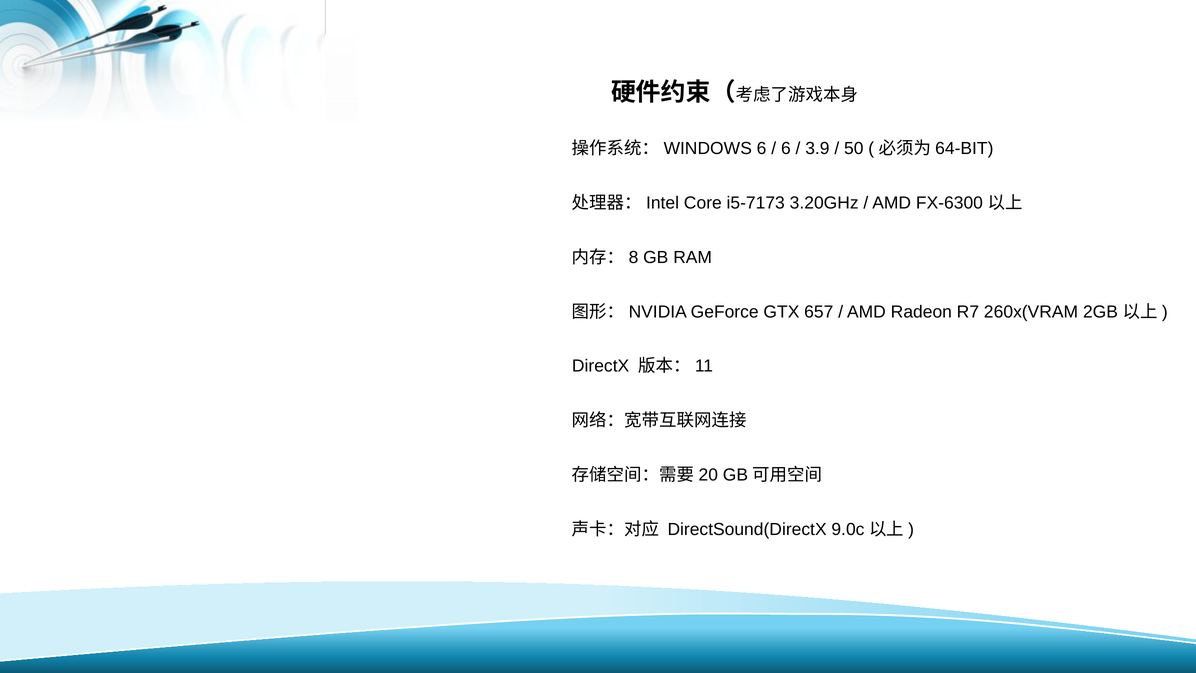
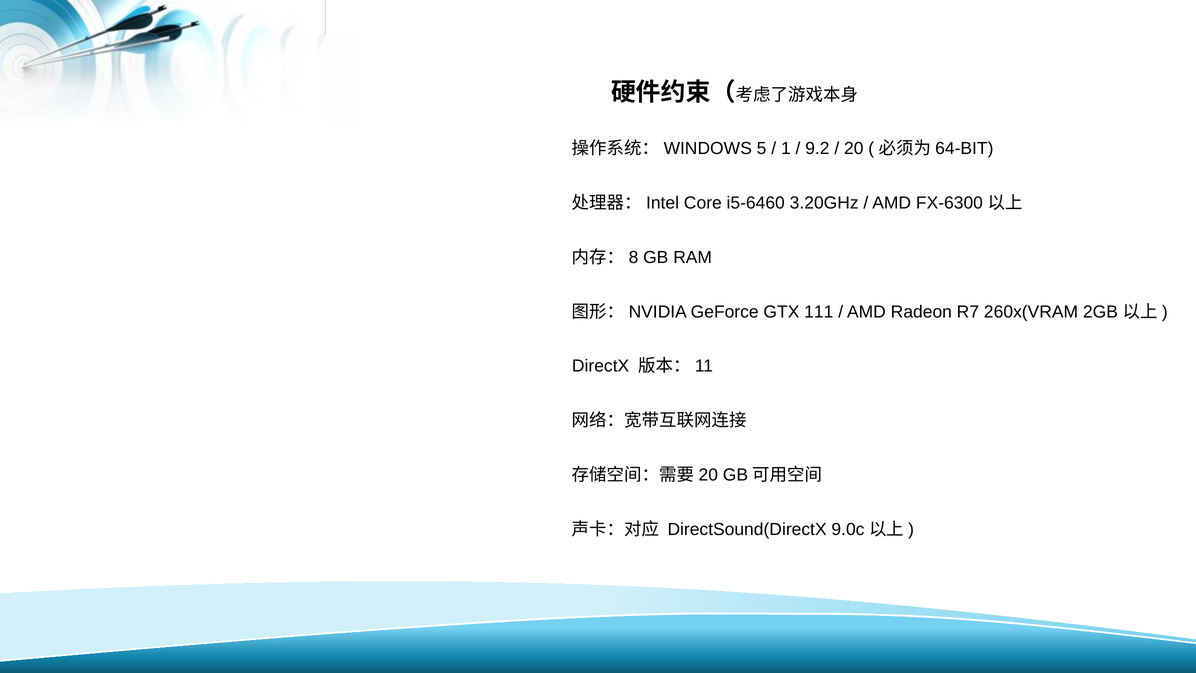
6: 6 -> 5 (762, 149)
6: 6 -> 1 (786, 149)
3.9: 3.9 -> 9.2 (817, 149)
50: 50 -> 20 (854, 149)
i5-7173: i5-7173 -> i5-6460 (756, 203)
657: 657 -> 111 (819, 312)
